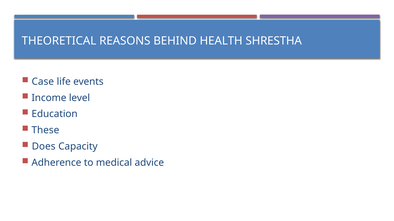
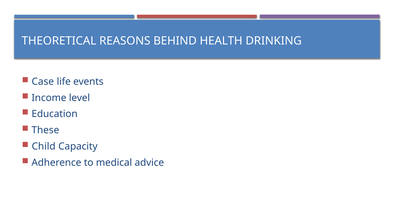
SHRESTHA: SHRESTHA -> DRINKING (274, 41)
Does: Does -> Child (44, 147)
